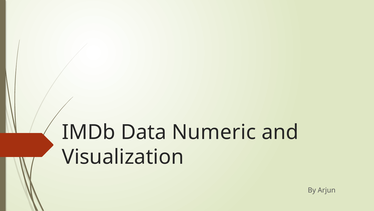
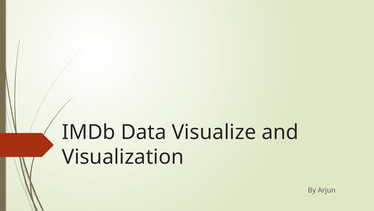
Numeric: Numeric -> Visualize (214, 132)
